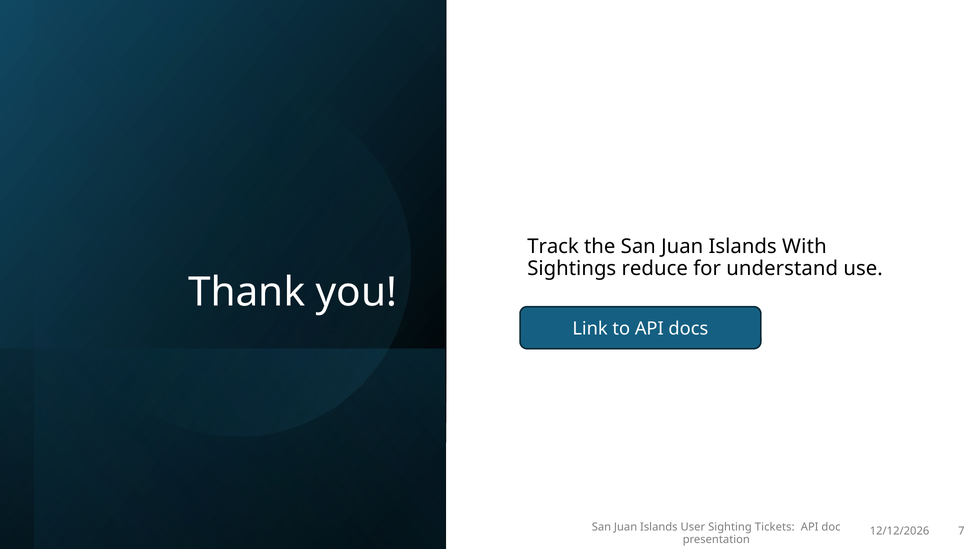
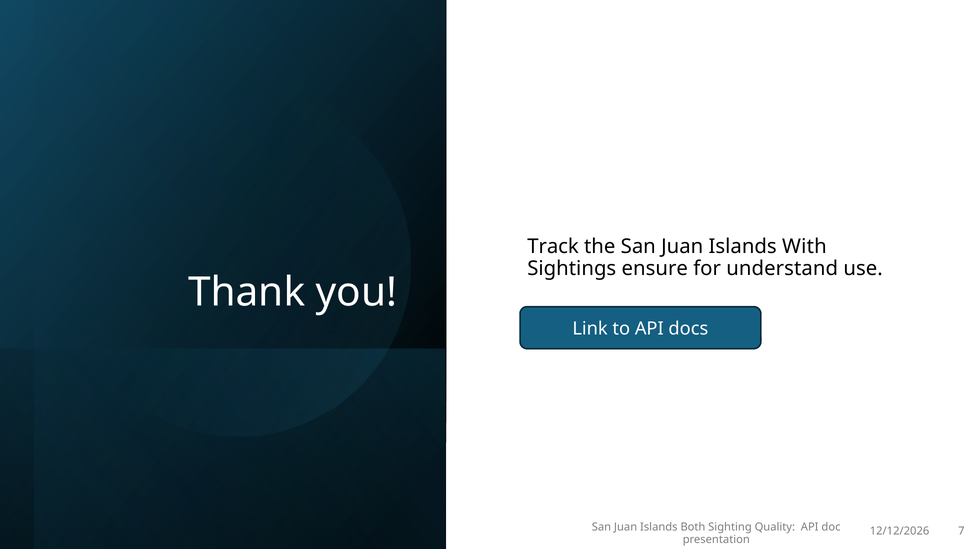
reduce: reduce -> ensure (655, 268)
User: User -> Both (693, 527)
Tickets: Tickets -> Quality (775, 527)
